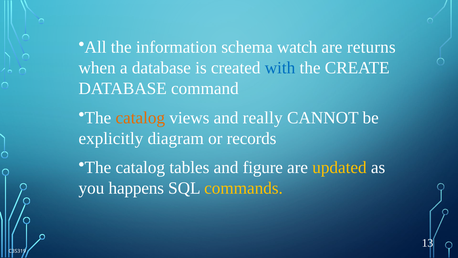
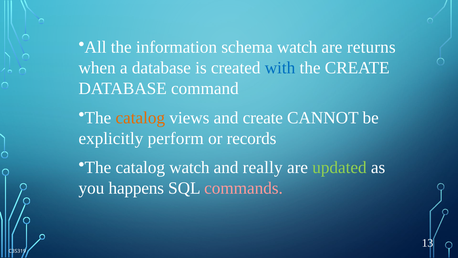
and really: really -> create (263, 118)
diagram: diagram -> perform (176, 138)
catalog tables: tables -> watch (189, 167)
figure: figure -> really (263, 167)
updated colour: yellow -> light green (339, 167)
commands colour: yellow -> pink (244, 188)
